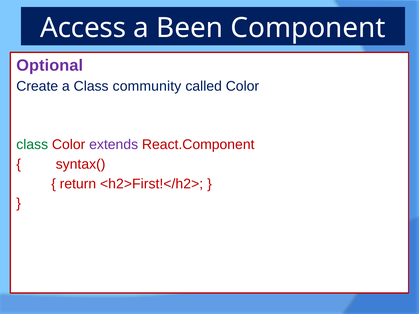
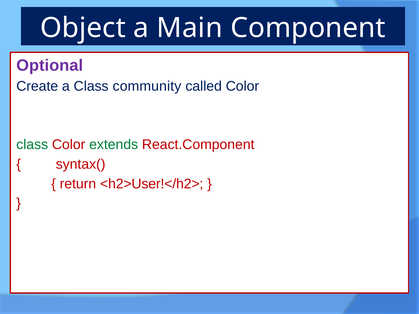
Access: Access -> Object (83, 28)
Been: Been -> Main (190, 28)
extends colour: purple -> green (114, 145)
<h2>First!</h2>: <h2>First!</h2> -> <h2>User!</h2> (152, 184)
